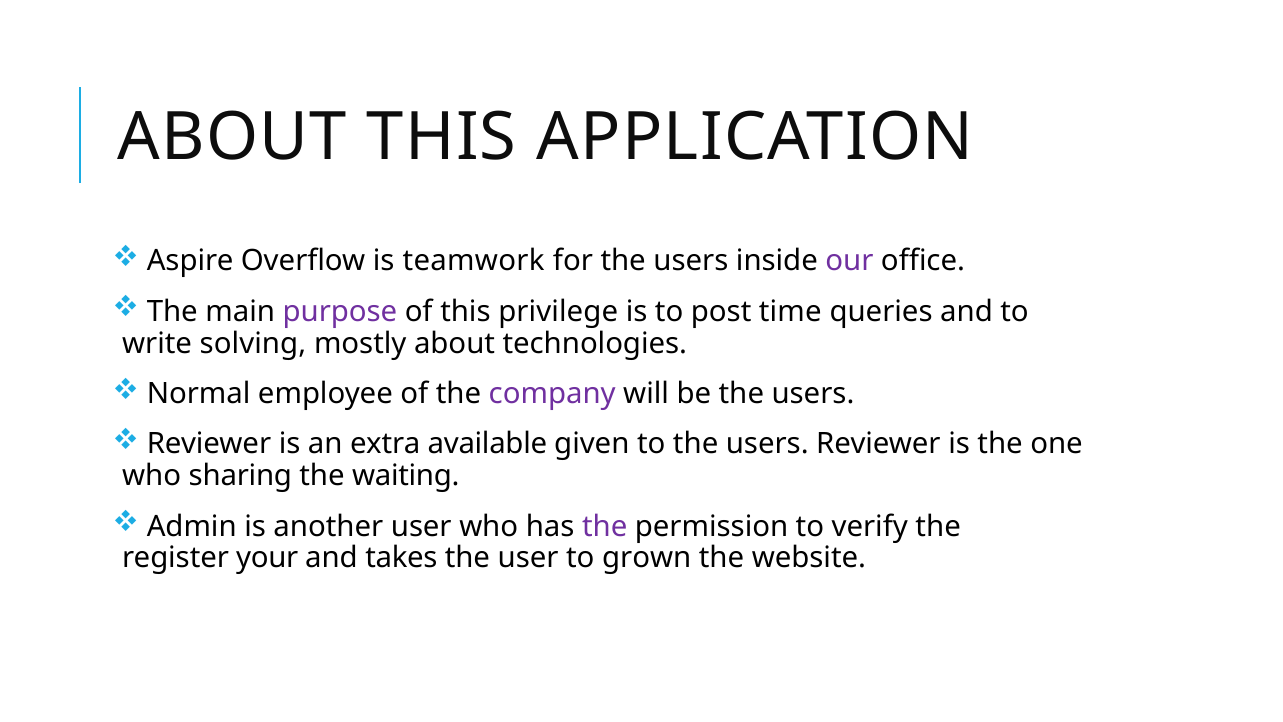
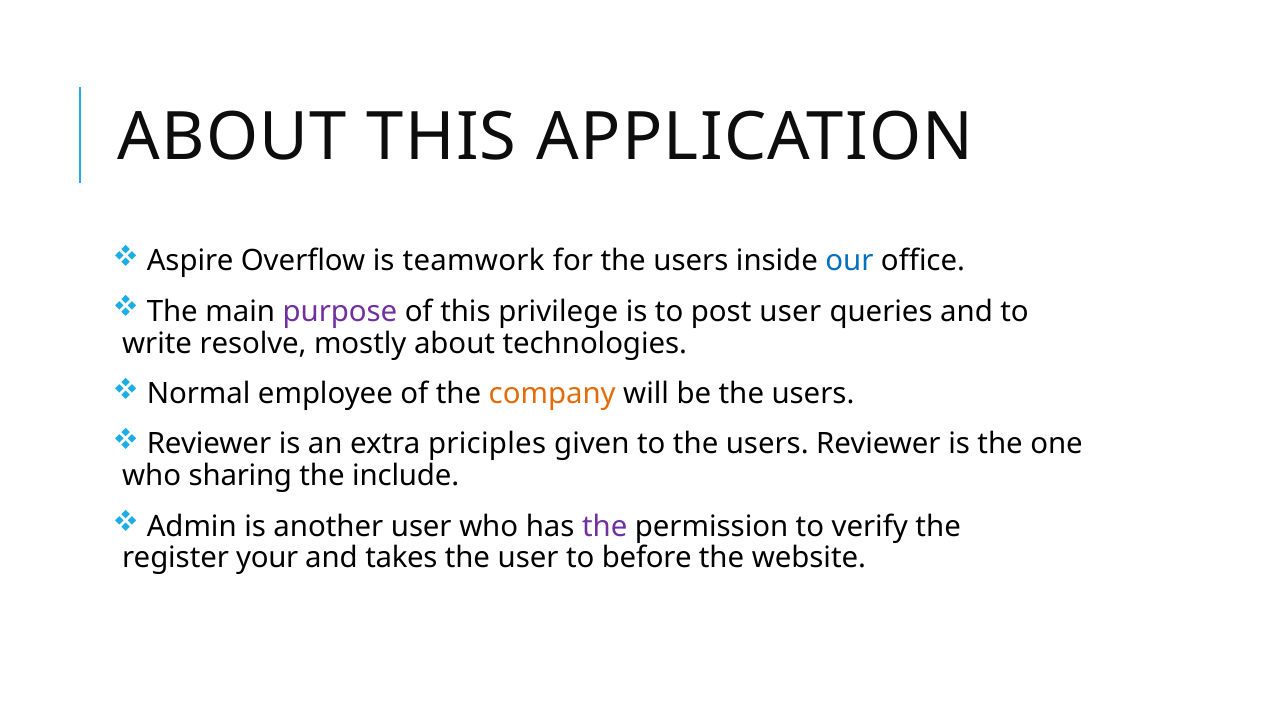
our colour: purple -> blue (849, 261)
post time: time -> user (790, 311)
solving: solving -> resolve (253, 343)
company colour: purple -> orange (552, 394)
available: available -> priciples (487, 444)
waiting: waiting -> include (406, 476)
grown: grown -> before (647, 558)
